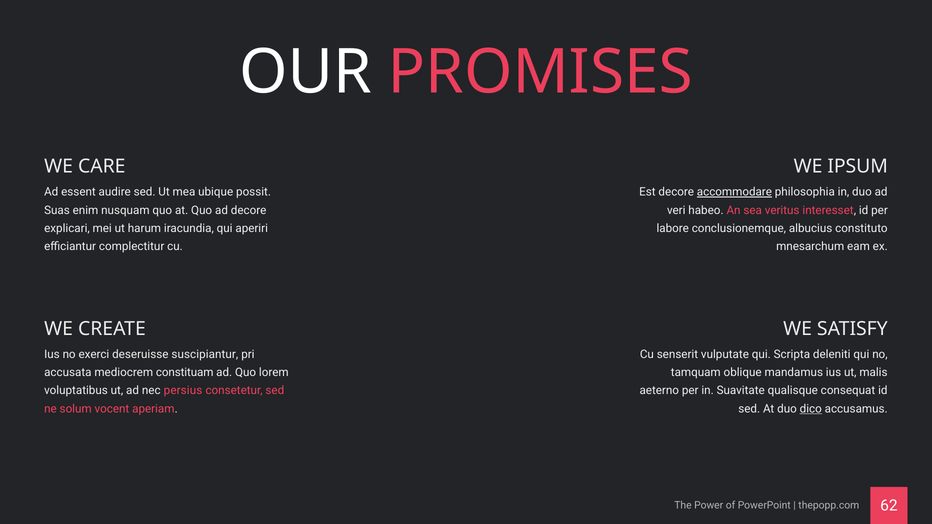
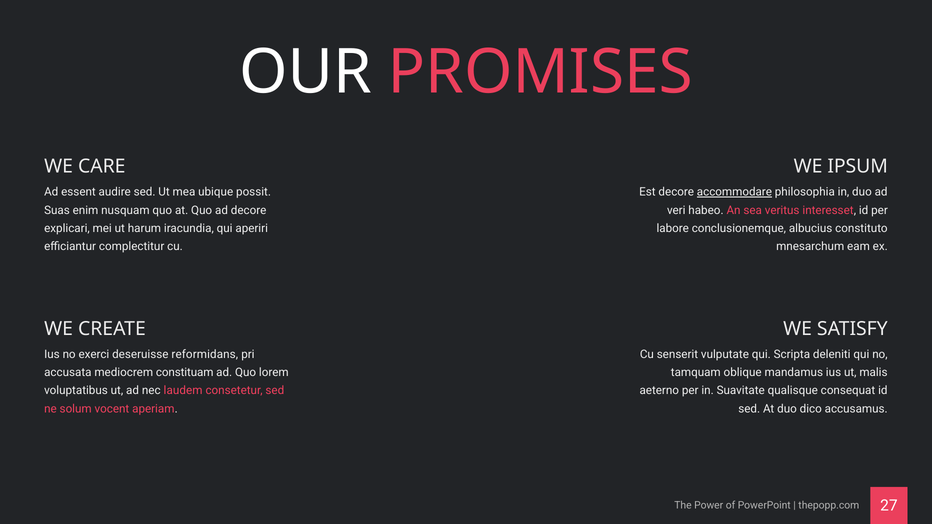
suscipiantur: suscipiantur -> reformidans (205, 354)
persius: persius -> laudem (183, 391)
dico underline: present -> none (811, 409)
62: 62 -> 27 (889, 506)
